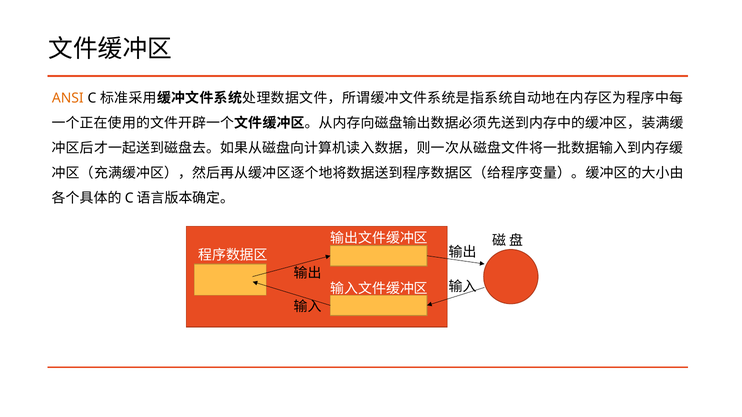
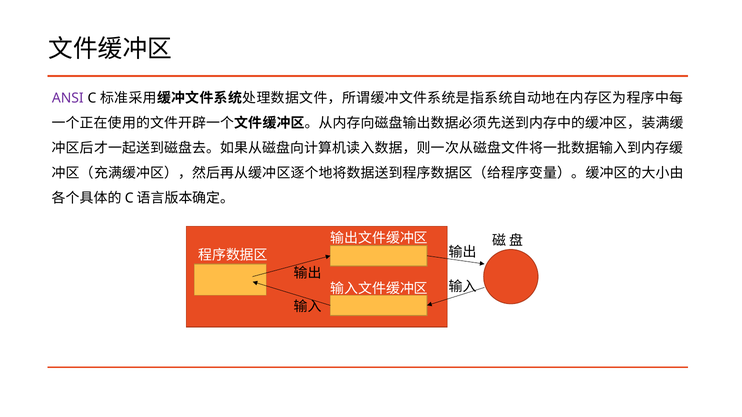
ANSI colour: orange -> purple (68, 98)
